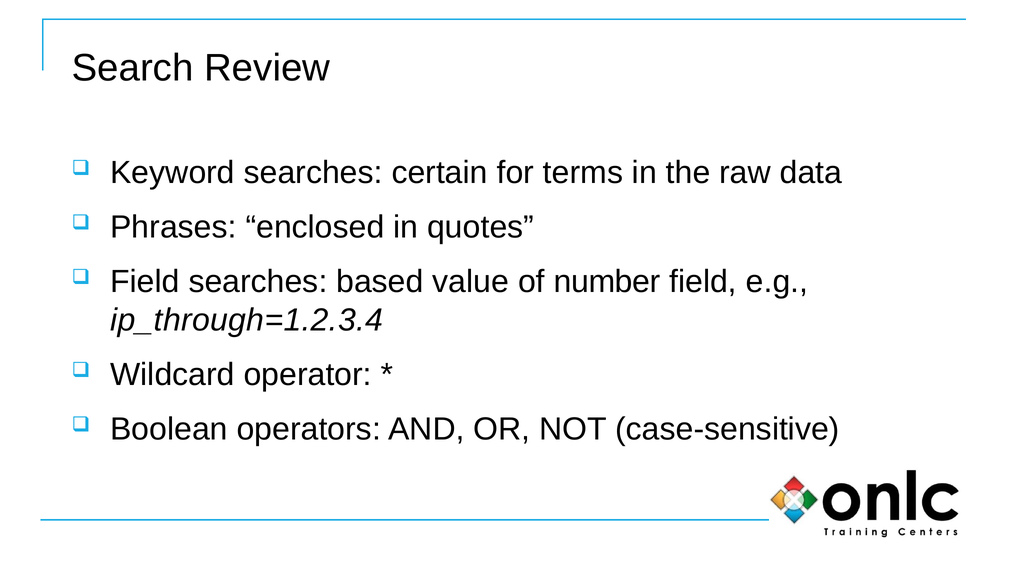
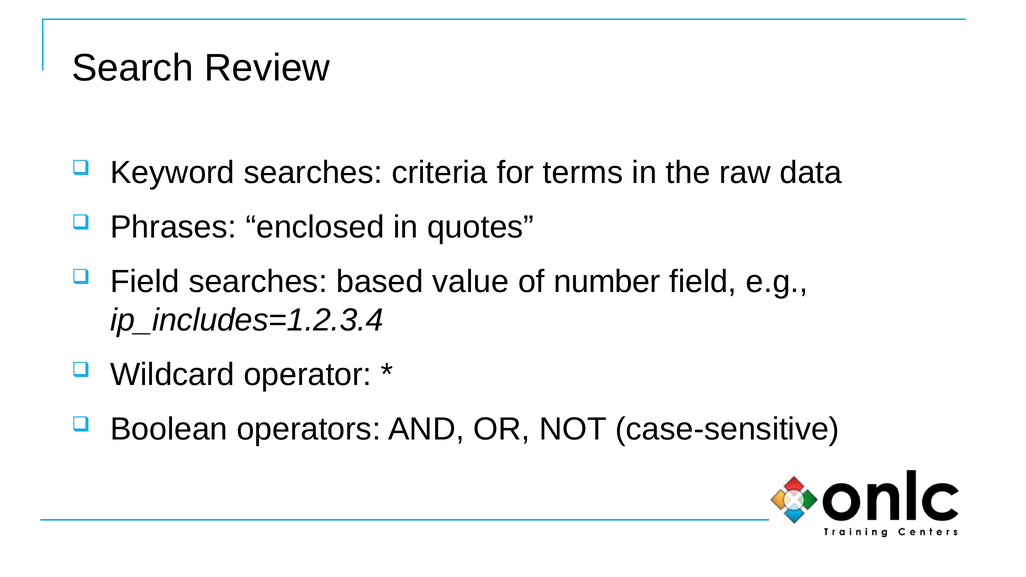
certain: certain -> criteria (440, 173)
ip_through=1.2.3.4: ip_through=1.2.3.4 -> ip_includes=1.2.3.4 (247, 320)
